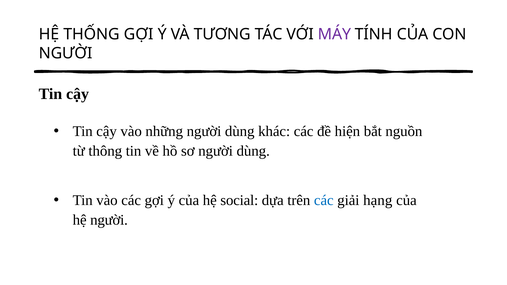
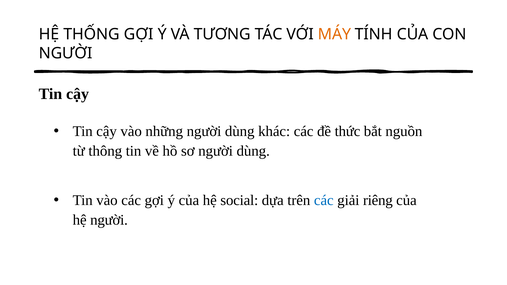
MÁY colour: purple -> orange (334, 34)
hiện: hiện -> thức (348, 131)
hạng: hạng -> riêng (378, 200)
